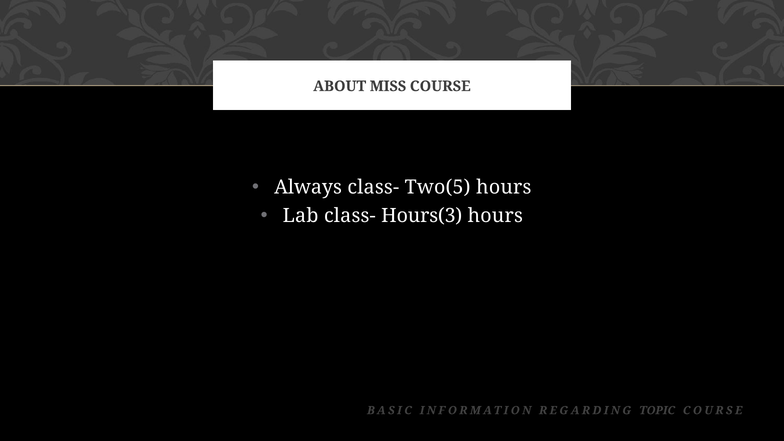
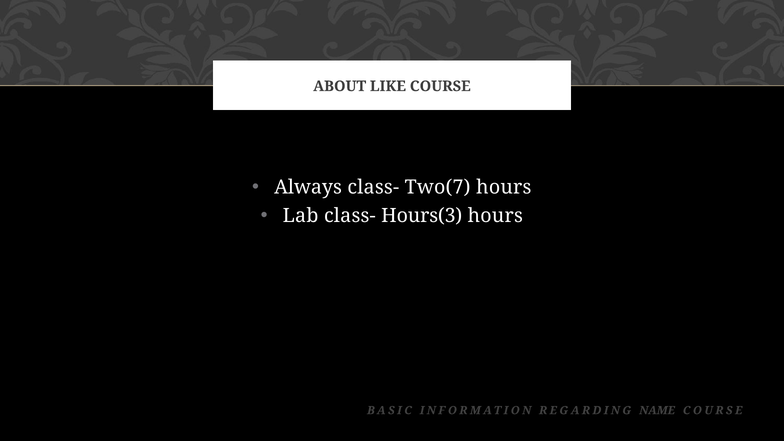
MISS: MISS -> LIKE (388, 86)
Two(5: Two(5 -> Two(7 (438, 187)
TOPIC: TOPIC -> NAME (657, 410)
